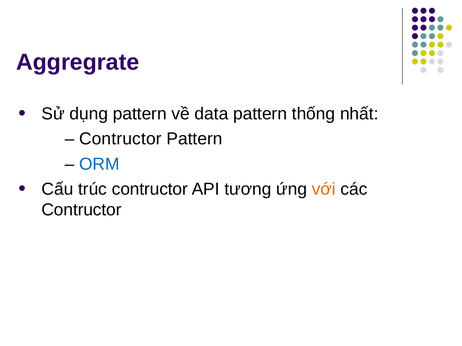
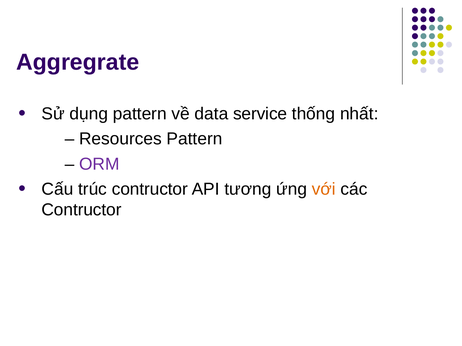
data pattern: pattern -> service (260, 114)
Contructor: Contructor -> Resources (120, 139)
ORM colour: blue -> purple (99, 164)
